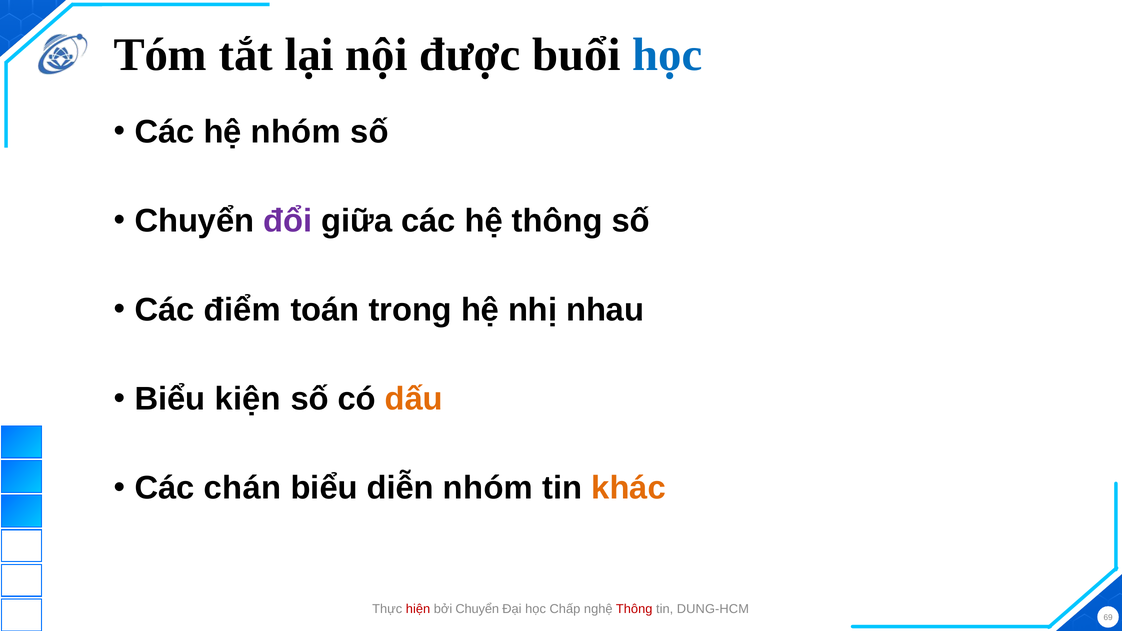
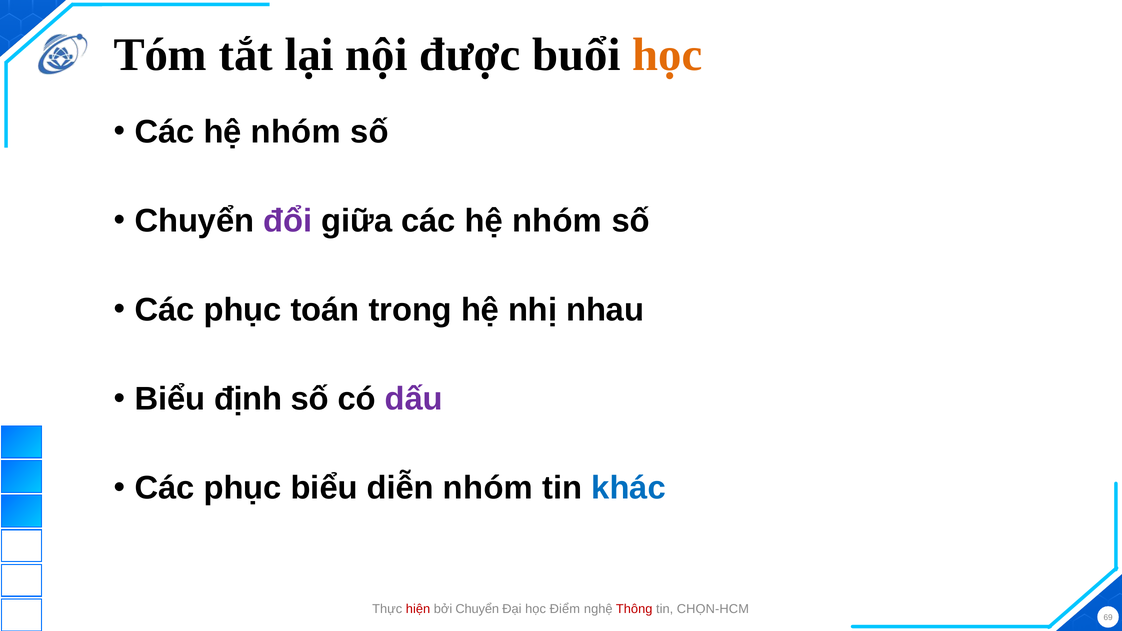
học colour: blue -> orange (667, 55)
giữa các hệ thông: thông -> nhóm (557, 221)
điểm: điểm -> phục (243, 310)
kiện: kiện -> định (248, 399)
dấu colour: orange -> purple (414, 399)
chán: chán -> phục (243, 488)
khác colour: orange -> blue (629, 488)
Chấp: Chấp -> Điểm (565, 609)
DUNG-HCM: DUNG-HCM -> CHỌN-HCM (713, 609)
